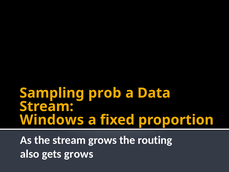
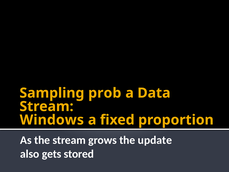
routing: routing -> update (155, 140)
gets grows: grows -> stored (79, 154)
